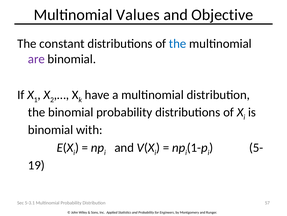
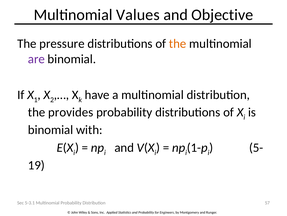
constant: constant -> pressure (62, 43)
the colour: blue -> orange (178, 43)
the binomial: binomial -> provides (71, 112)
